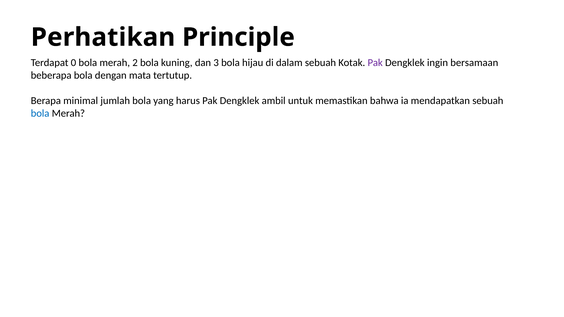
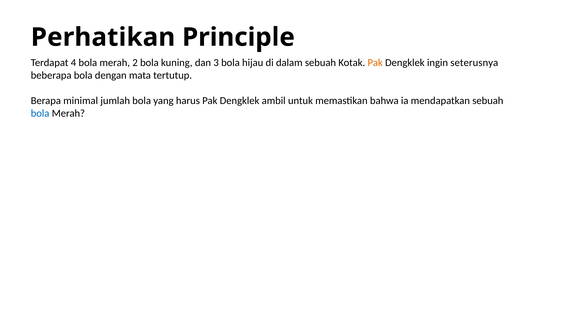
0: 0 -> 4 (73, 63)
Pak colour: purple -> orange (375, 63)
bersamaan: bersamaan -> seterusnya (474, 63)
